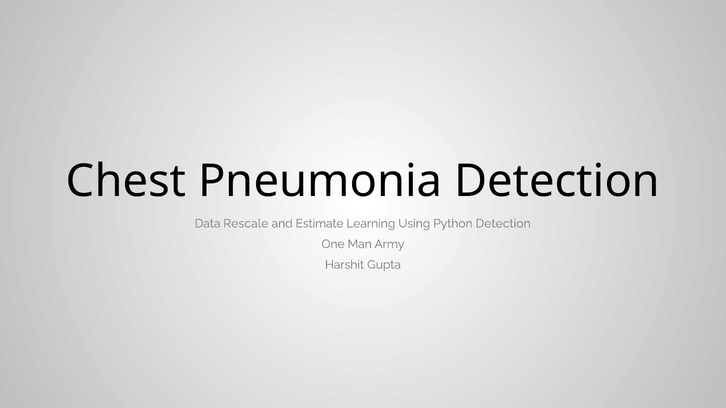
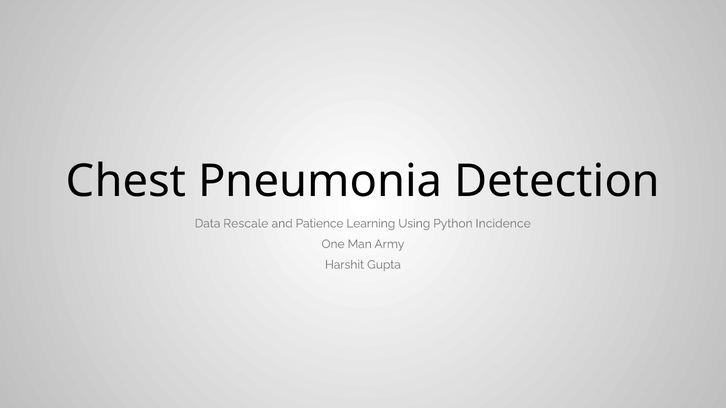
Estimate: Estimate -> Patience (320, 224)
Python Detection: Detection -> Incidence (503, 224)
